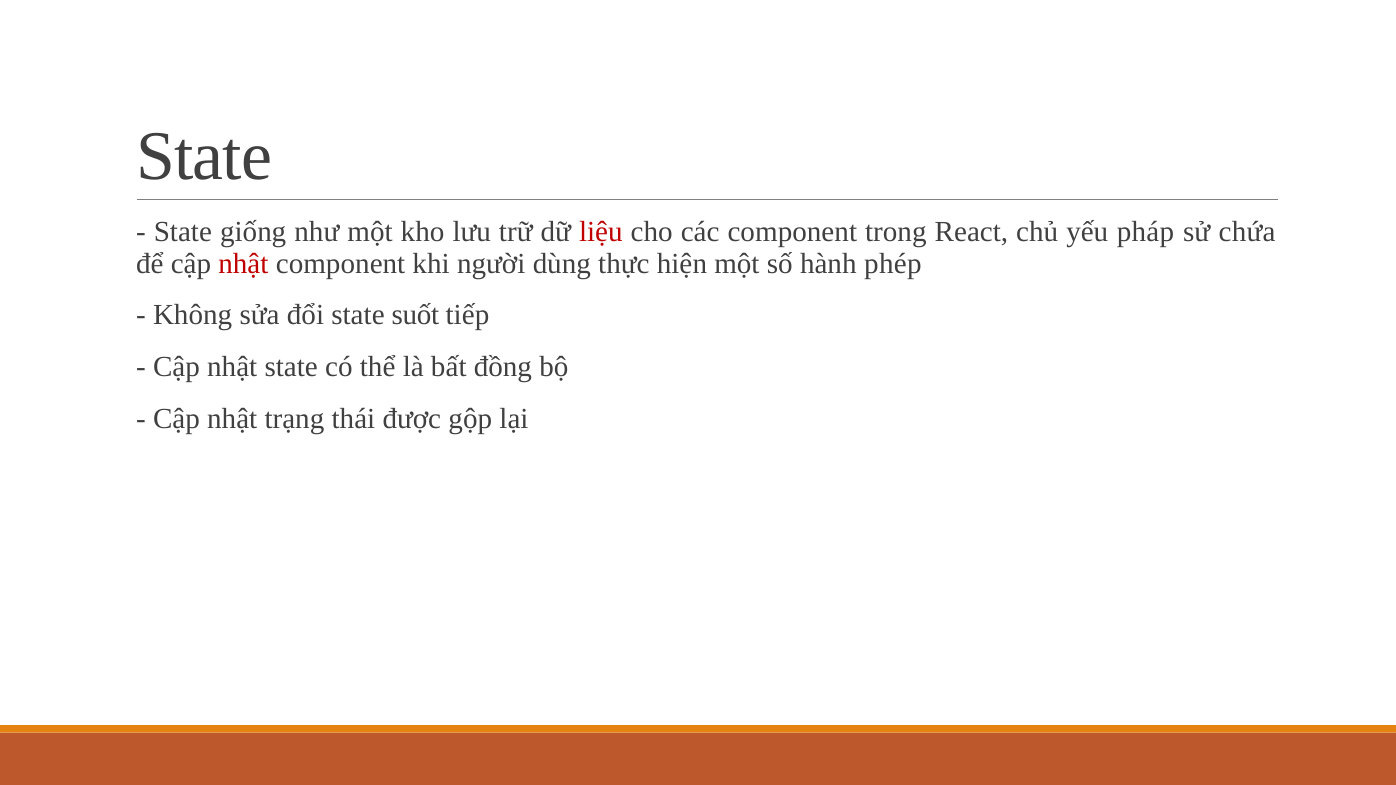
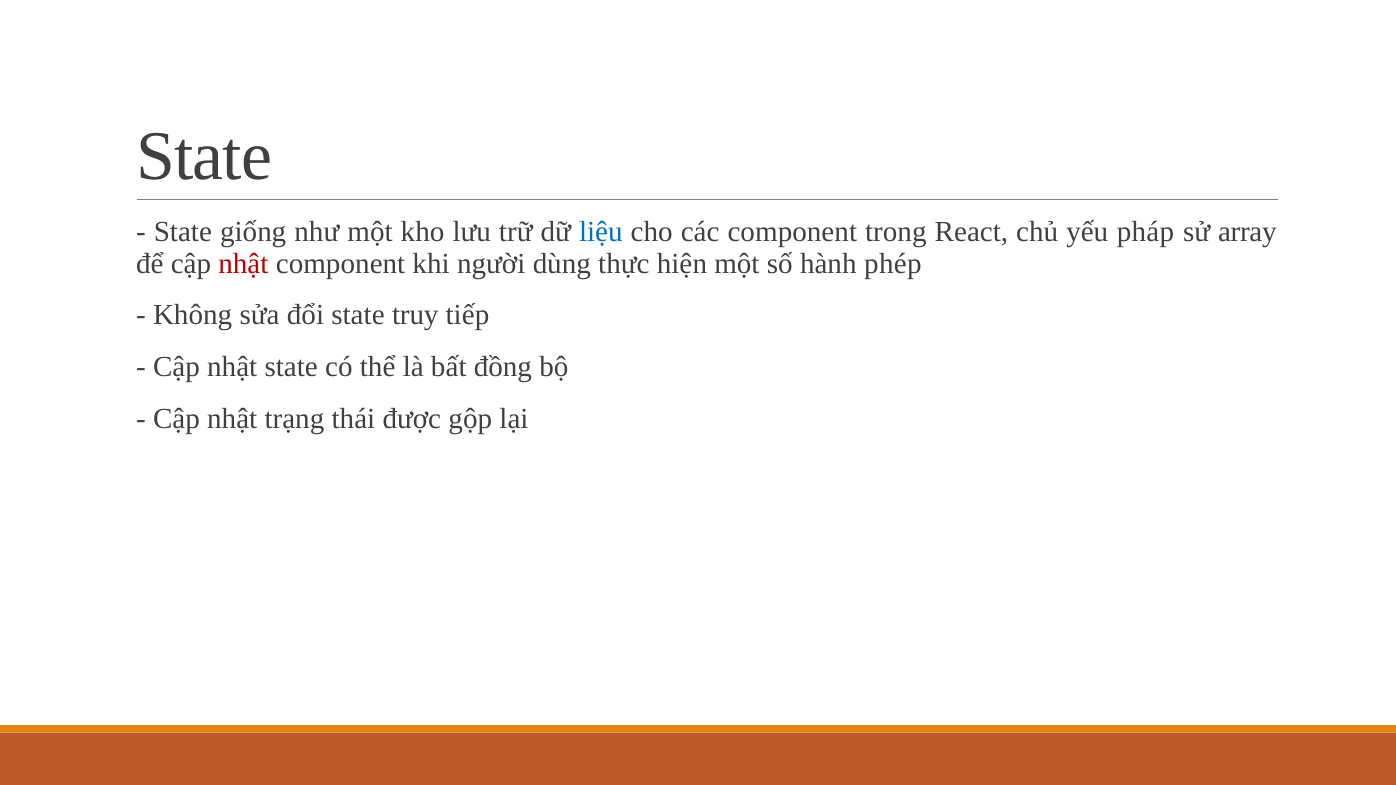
liệu colour: red -> blue (601, 232)
chứa: chứa -> array (1247, 232)
suốt: suốt -> truy (415, 315)
